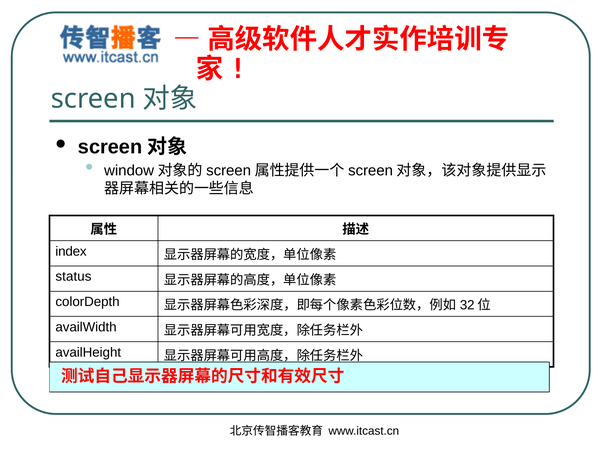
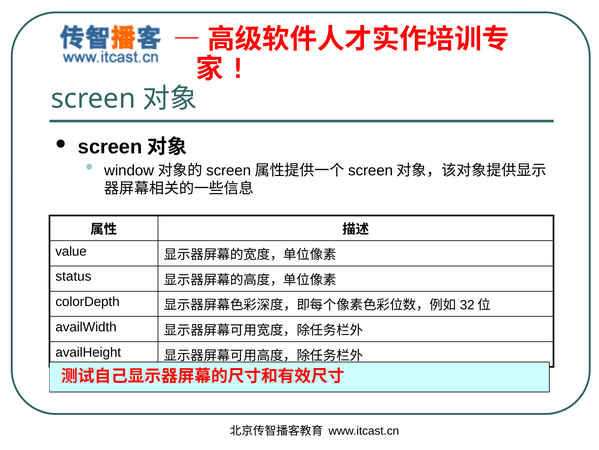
index: index -> value (71, 251)
